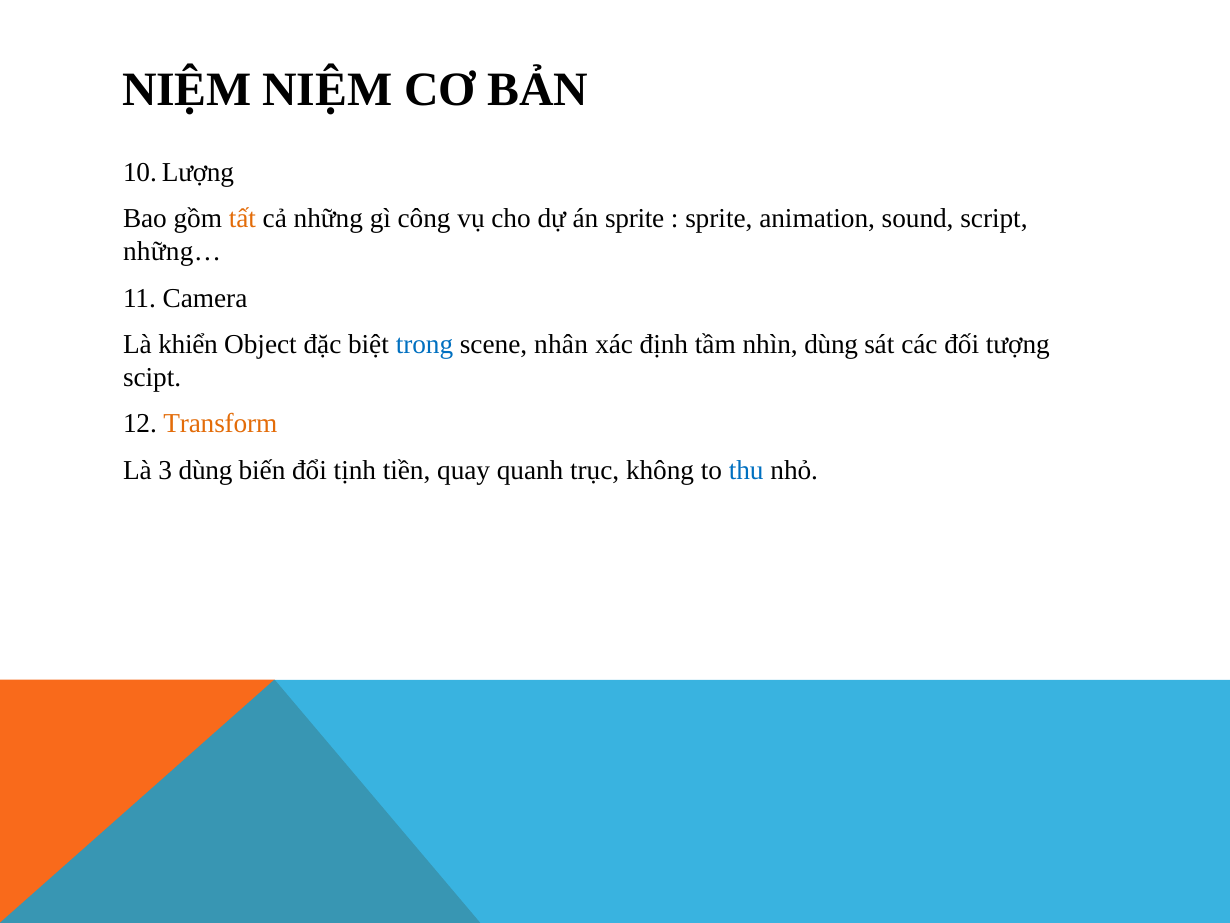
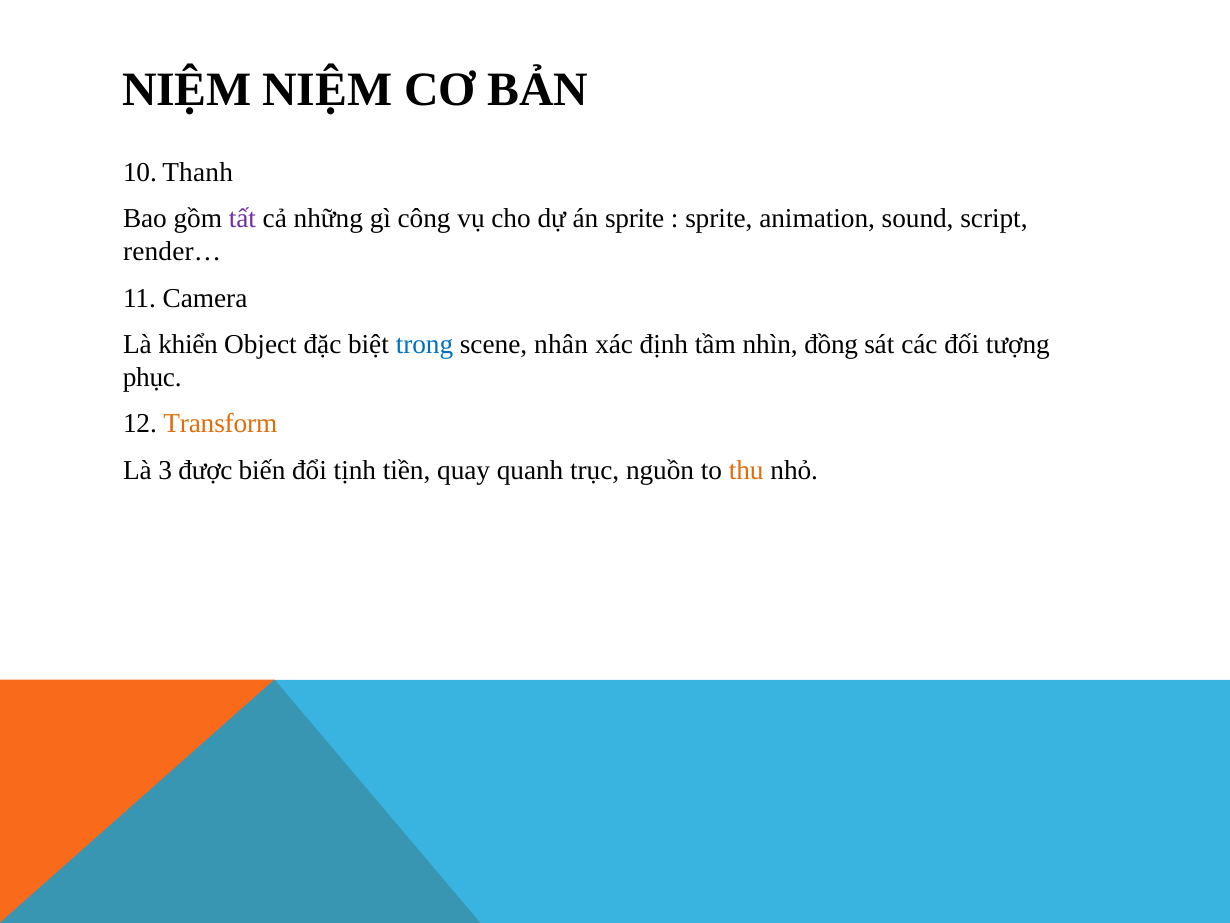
Lượng: Lượng -> Thanh (198, 172)
tất colour: orange -> purple (242, 219)
những…: những… -> render… (172, 252)
nhìn dùng: dùng -> đồng (831, 344)
scipt: scipt -> phục (152, 377)
3 dùng: dùng -> được (206, 470)
không: không -> nguồn (660, 470)
thu colour: blue -> orange (746, 470)
